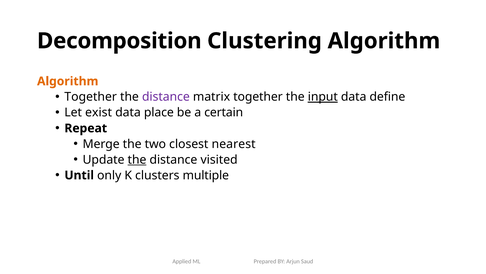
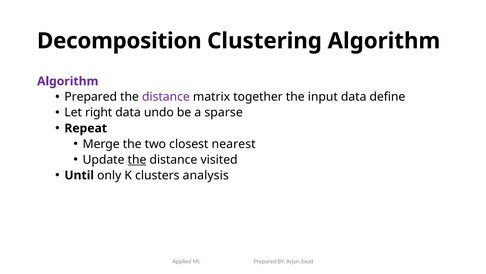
Algorithm colour: orange -> purple (68, 81)
Together: Together -> Prepared (91, 97)
input underline: present -> none (323, 97)
exist: exist -> right (99, 112)
place: place -> undo (159, 112)
certain: certain -> sparse (224, 112)
multiple: multiple -> analysis (206, 175)
